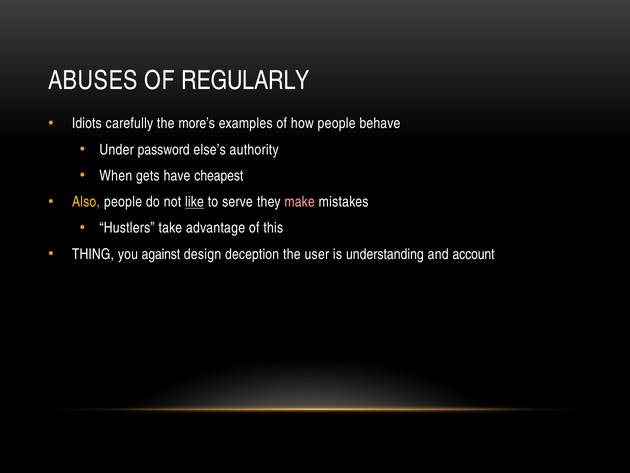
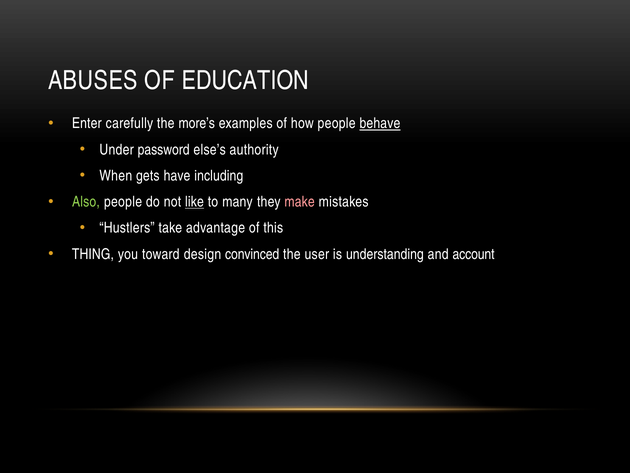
REGULARLY: REGULARLY -> EDUCATION (245, 81)
Idiots: Idiots -> Enter (87, 123)
behave underline: none -> present (380, 123)
cheapest: cheapest -> including (219, 176)
Also colour: yellow -> light green (86, 202)
serve: serve -> many (237, 202)
against: against -> toward (161, 254)
deception: deception -> convinced (252, 254)
